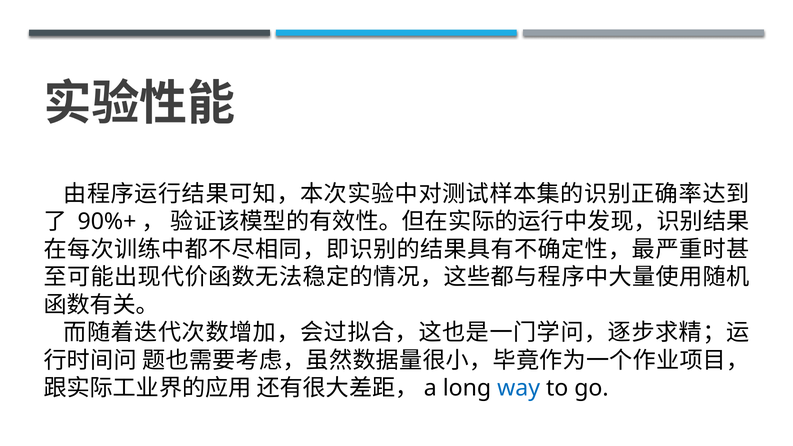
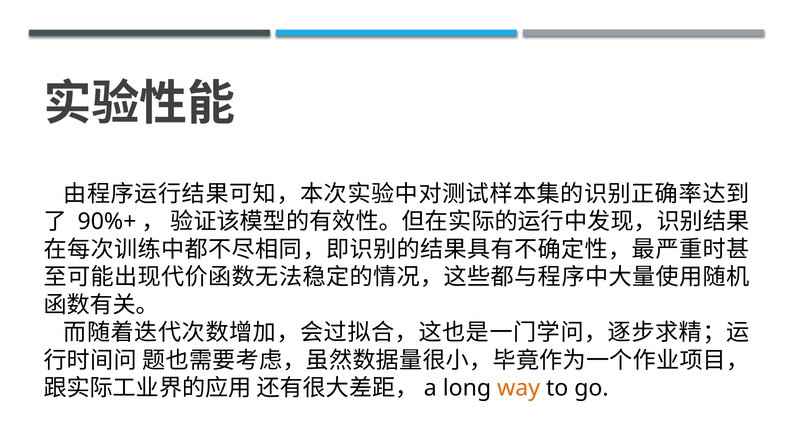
way colour: blue -> orange (519, 388)
